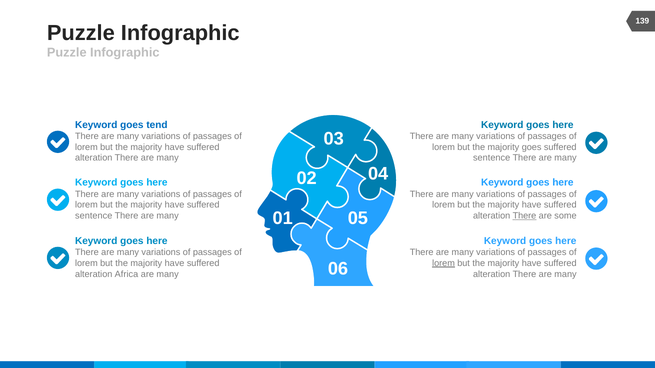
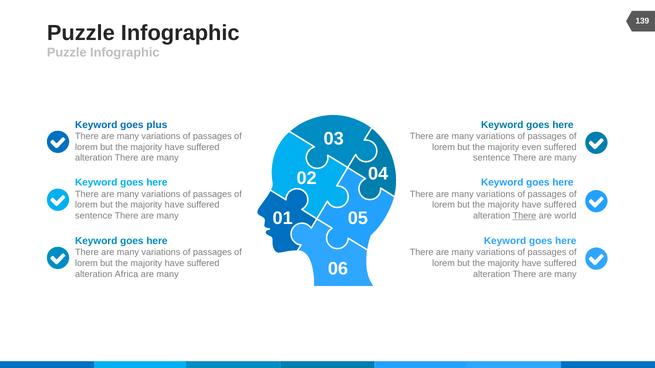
tend: tend -> plus (157, 125)
majority goes: goes -> even (532, 147)
some: some -> world (565, 216)
lorem underline: present -> none (444, 263)
